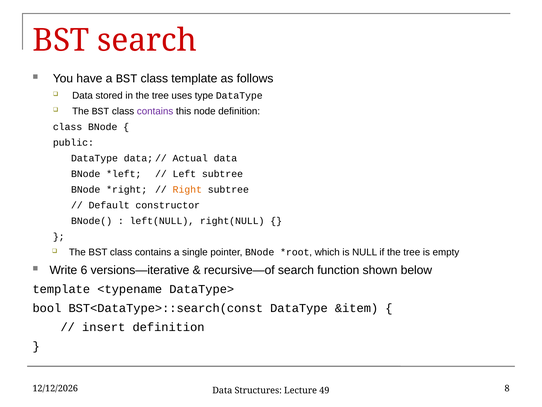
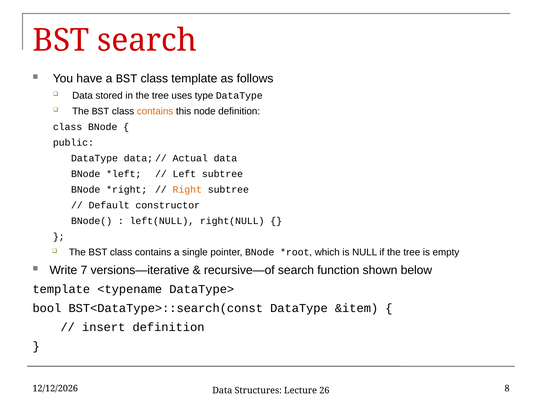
contains colour: purple -> orange (155, 111)
6: 6 -> 7 (84, 270)
49: 49 -> 26 (324, 390)
